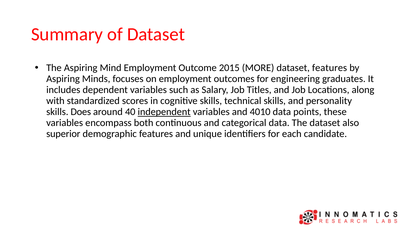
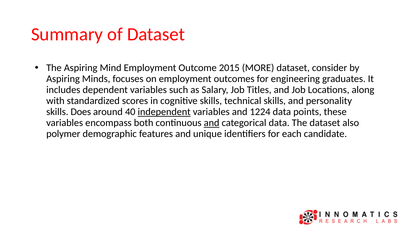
dataset features: features -> consider (330, 68)
4010: 4010 -> 1224 (260, 112)
and underline: none -> present (212, 123)
superior: superior -> polymer (63, 134)
